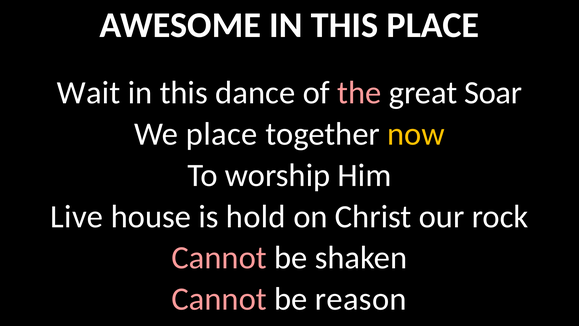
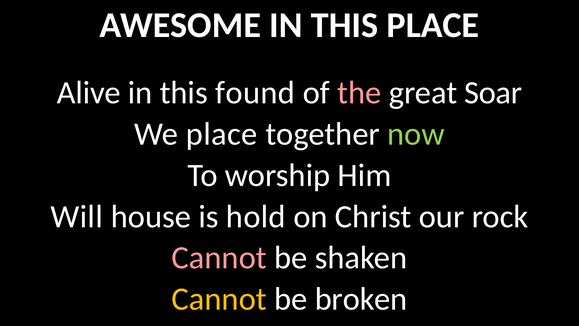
Wait: Wait -> Alive (89, 93)
dance: dance -> found (255, 93)
now colour: yellow -> light green (416, 134)
Live: Live -> Will (77, 216)
Cannot colour: pink -> yellow (219, 299)
reason: reason -> broken (361, 299)
